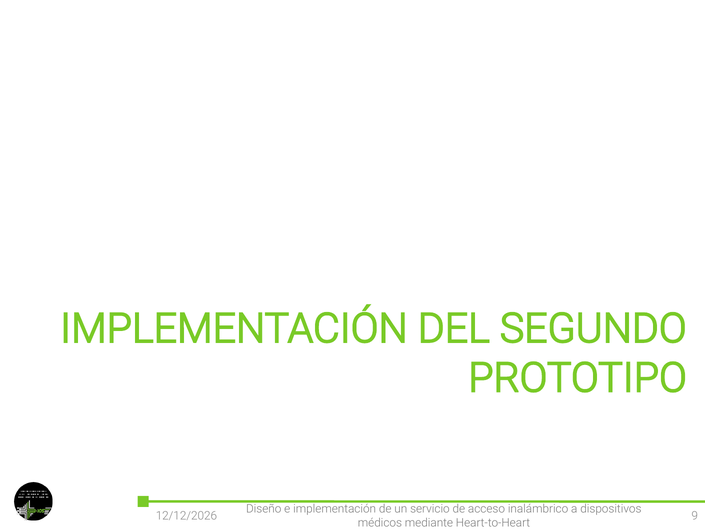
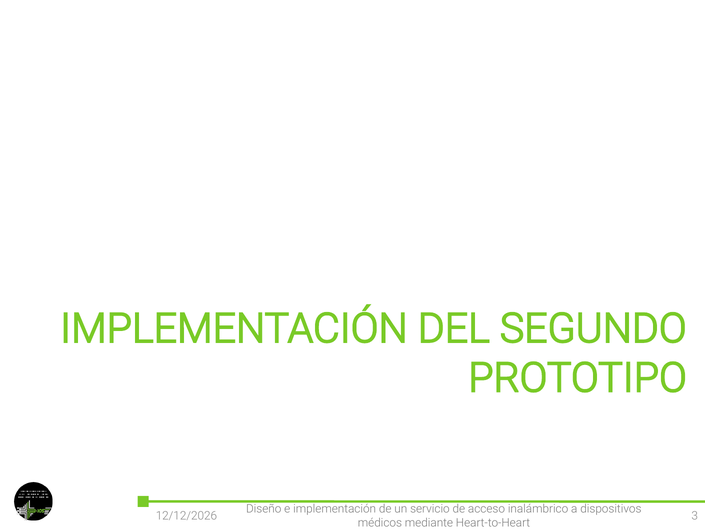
9: 9 -> 3 (695, 515)
